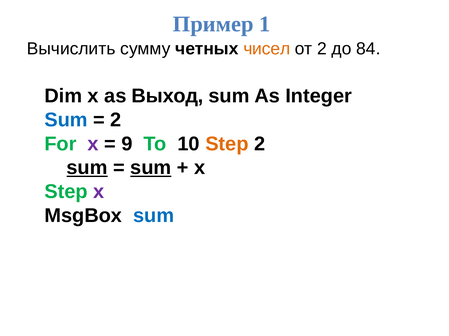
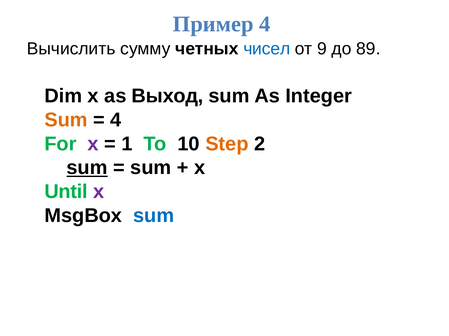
Пример 1: 1 -> 4 (265, 24)
чисел colour: orange -> blue (267, 49)
от 2: 2 -> 9 (322, 49)
84: 84 -> 89 (368, 49)
Sum colour: blue -> orange (66, 120)
2: 2 -> 4 (116, 120)
9: 9 -> 1 (127, 144)
sum underline: present -> none (151, 168)
Step: Step -> Until (66, 192)
